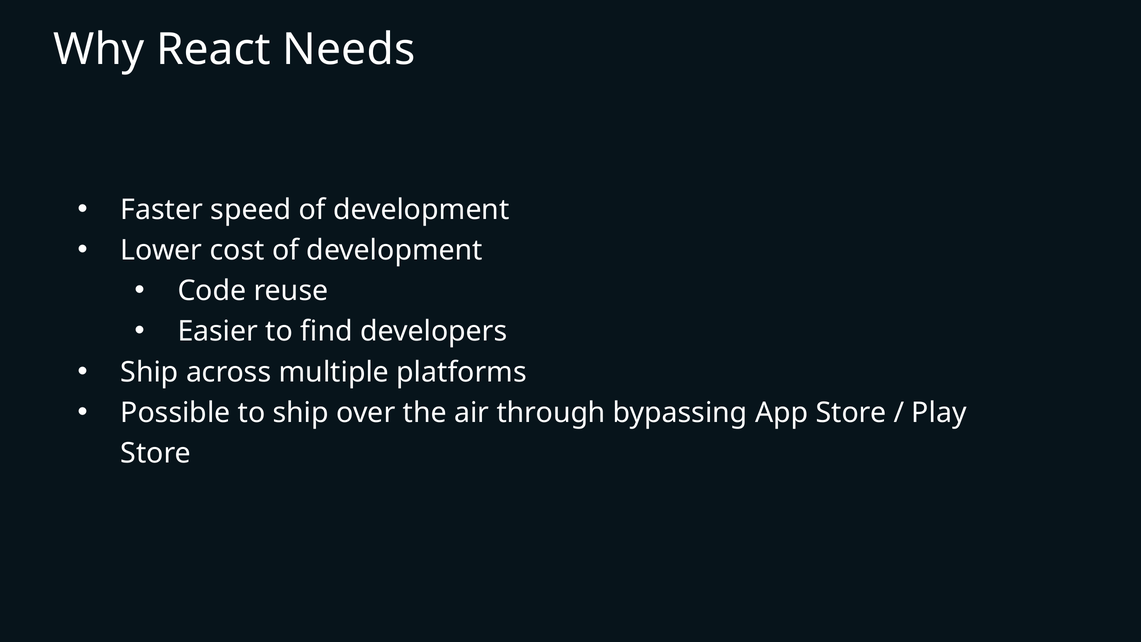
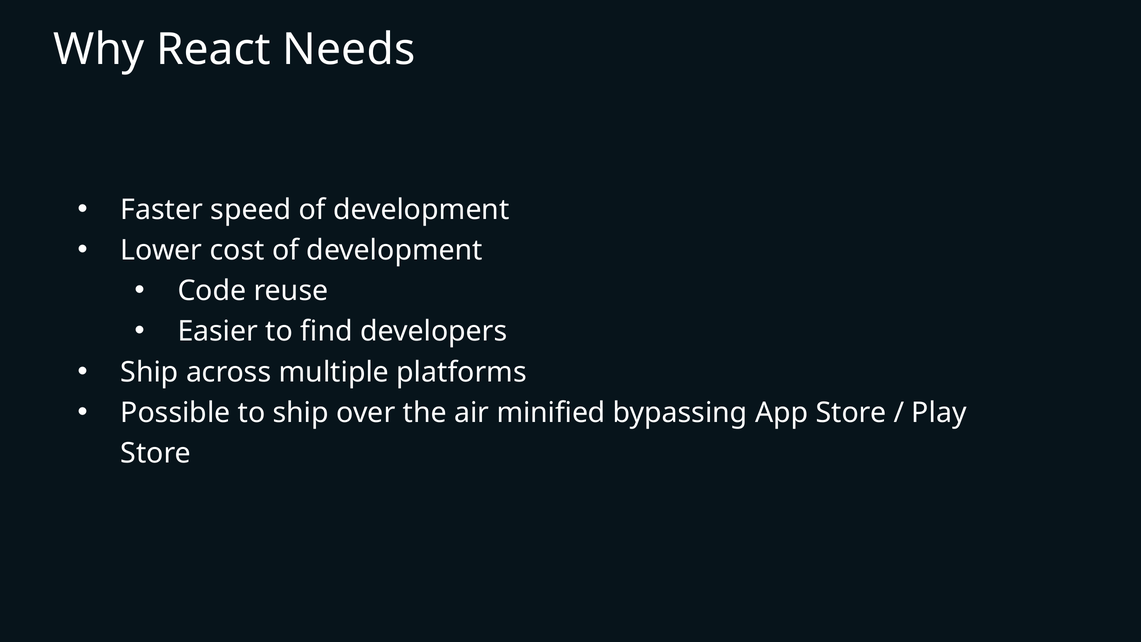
through: through -> minified (551, 413)
